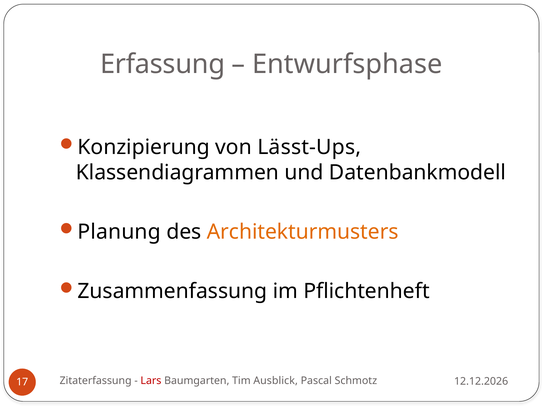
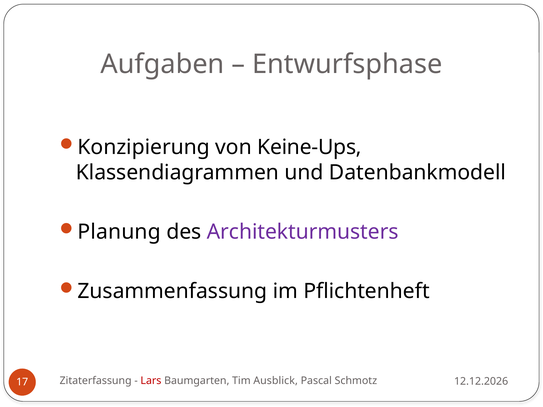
Erfassung: Erfassung -> Aufgaben (162, 64)
Lässt-Ups: Lässt-Ups -> Keine-Ups (309, 147)
Architekturmusters colour: orange -> purple (303, 232)
